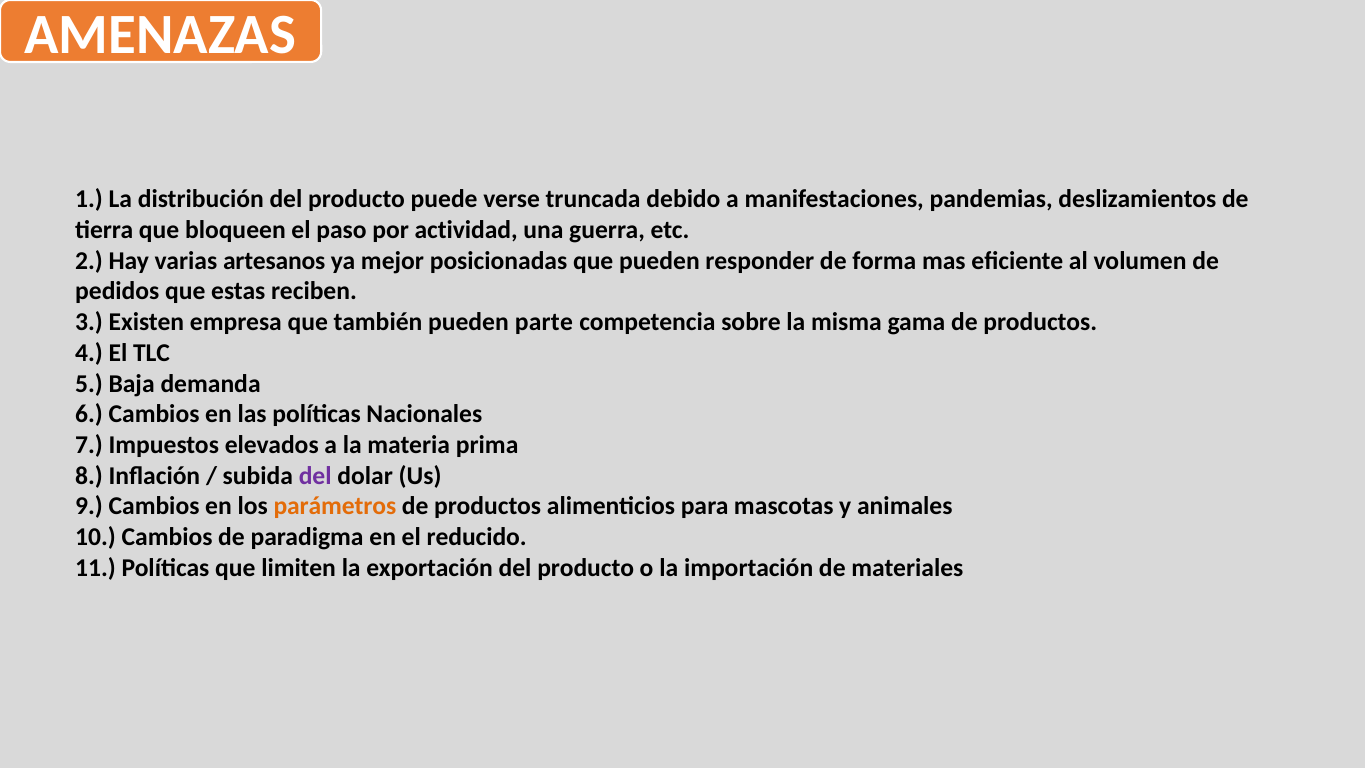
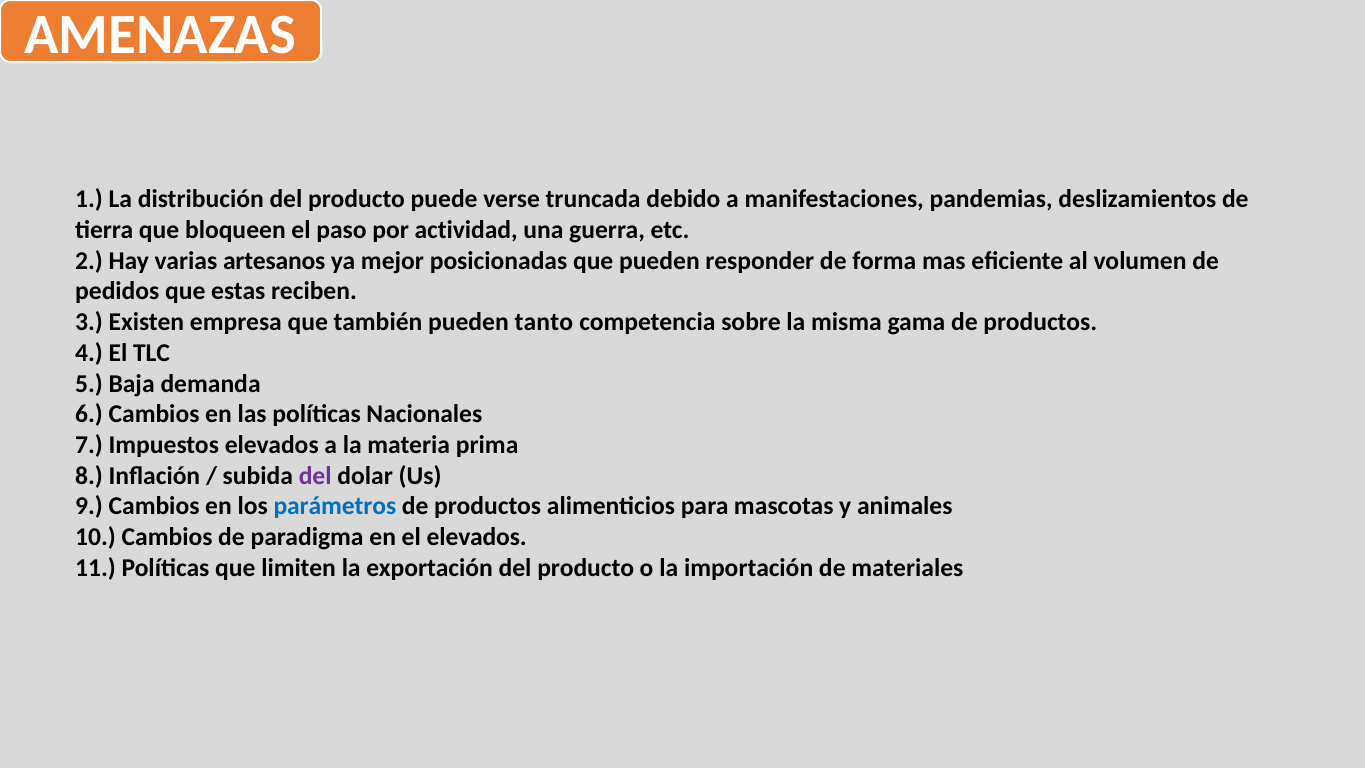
parte: parte -> tanto (544, 322)
parámetros colour: orange -> blue (335, 506)
el reducido: reducido -> elevados (477, 537)
